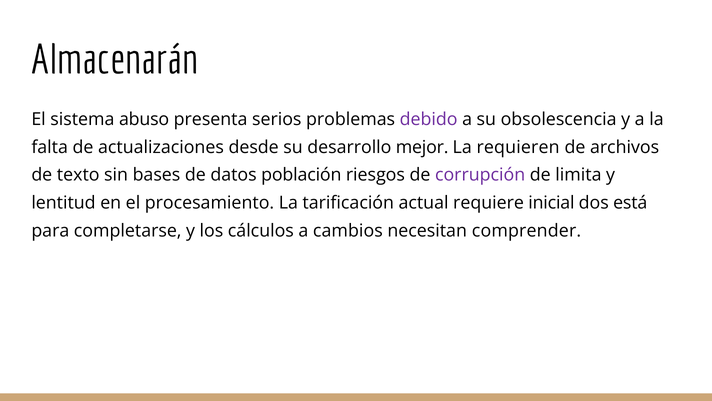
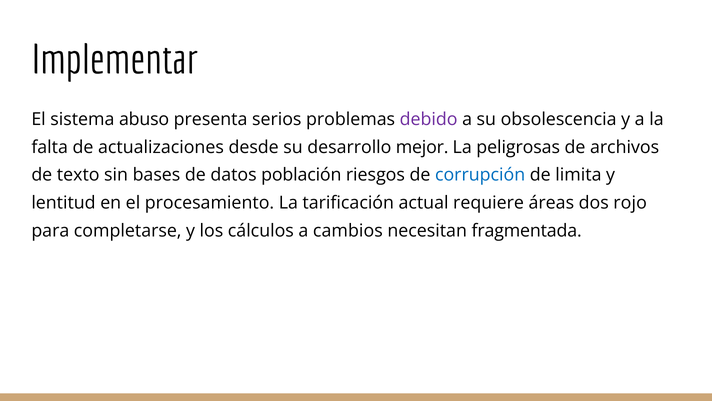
Almacenarán: Almacenarán -> Implementar (115, 60)
requieren: requieren -> peligrosas (518, 147)
corrupción colour: purple -> blue (480, 175)
inicial: inicial -> áreas (551, 203)
está: está -> rojo (630, 203)
comprender: comprender -> fragmentada (527, 231)
